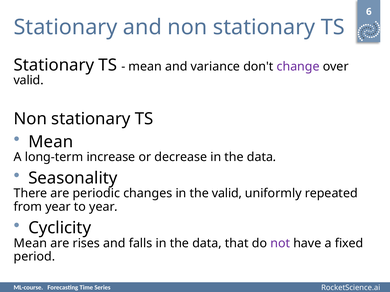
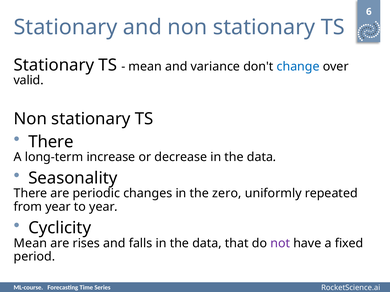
change colour: purple -> blue (298, 67)
Mean: Mean -> There (51, 142)
the valid: valid -> zero (227, 194)
